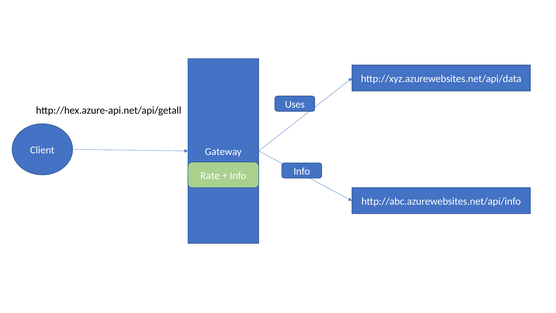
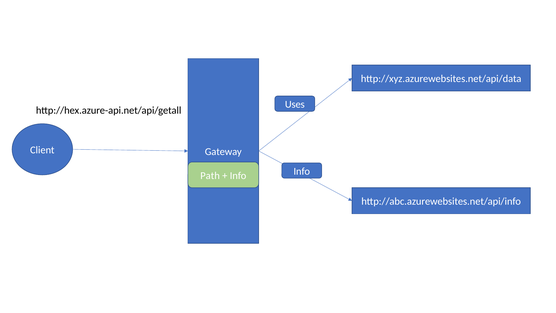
Rate: Rate -> Path (210, 175)
